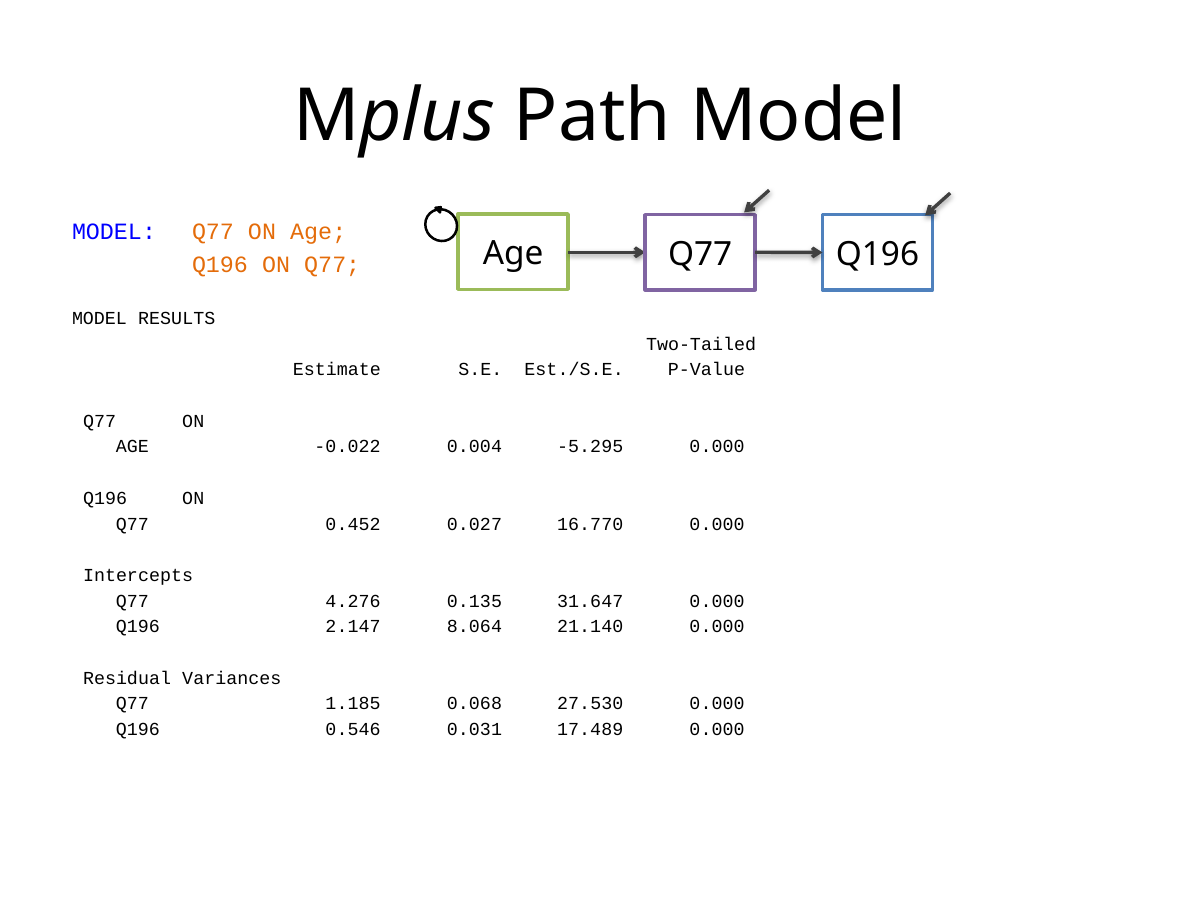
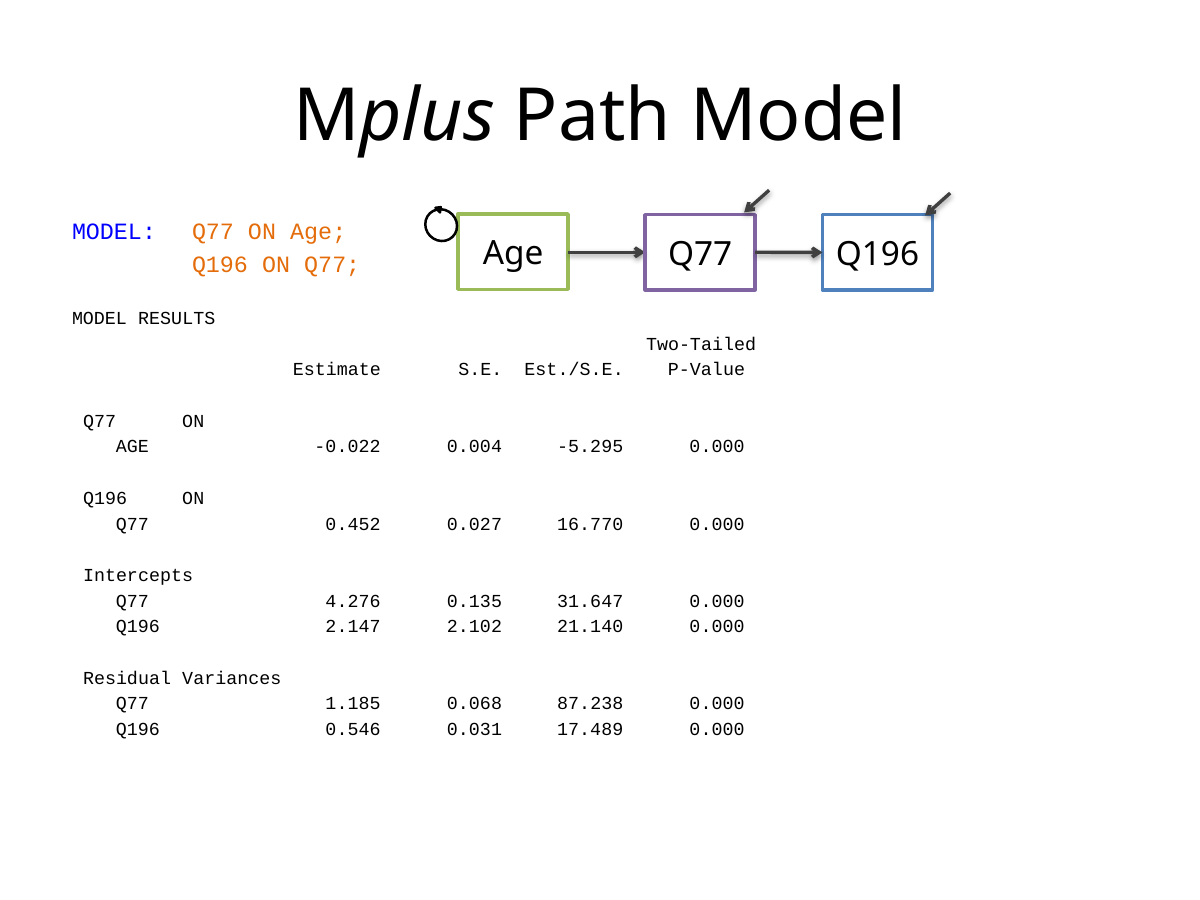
8.064: 8.064 -> 2.102 (474, 627)
27.530: 27.530 -> 87.238 (590, 704)
